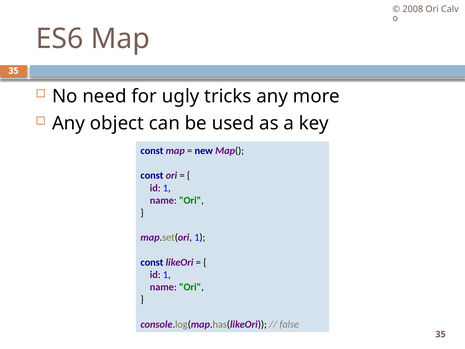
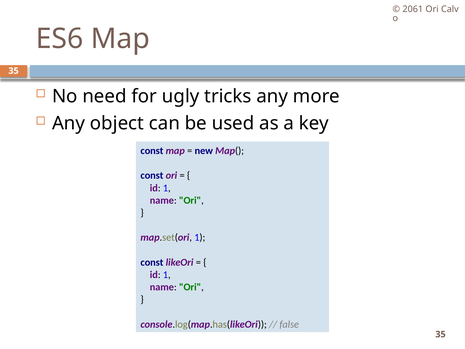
2008: 2008 -> 2061 (413, 9)
